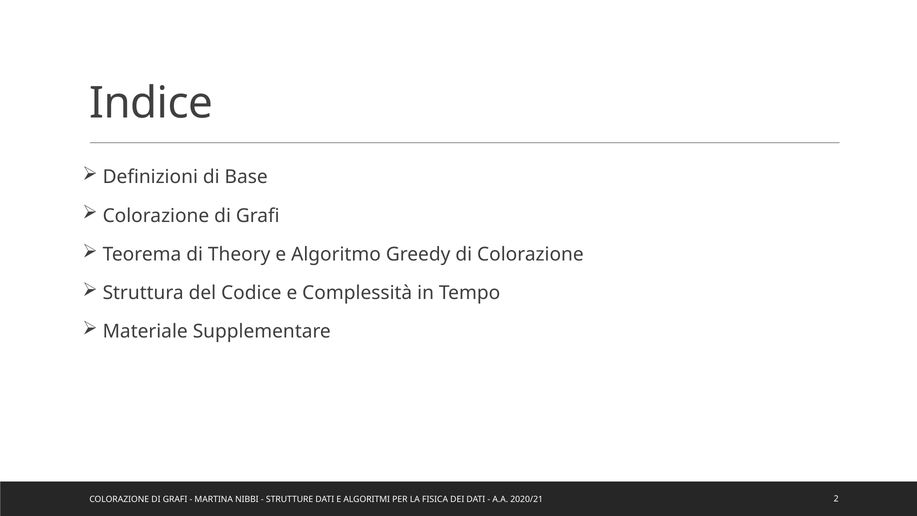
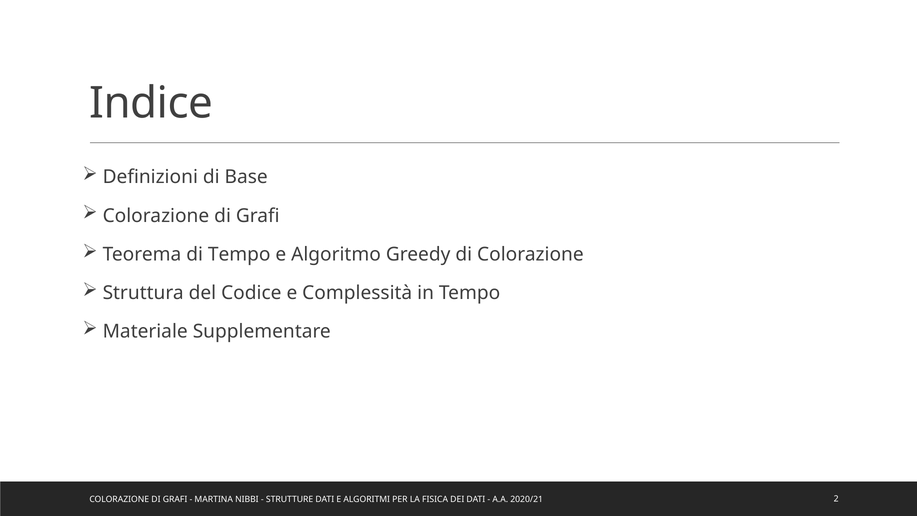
di Theory: Theory -> Tempo (239, 254)
